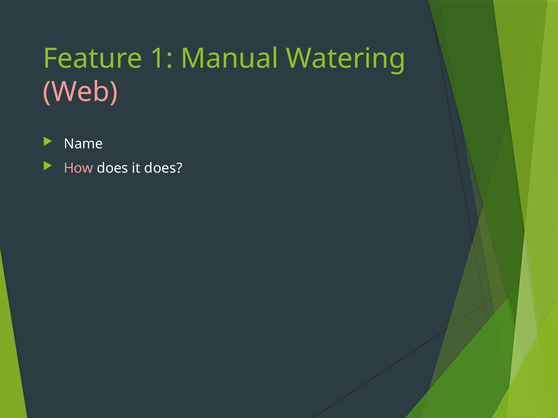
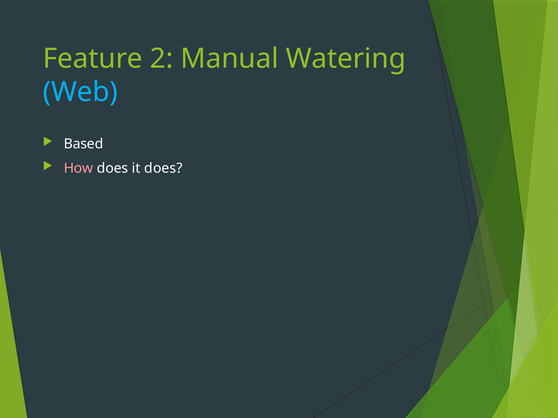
1: 1 -> 2 (162, 59)
Web colour: pink -> light blue (80, 92)
Name: Name -> Based (84, 144)
